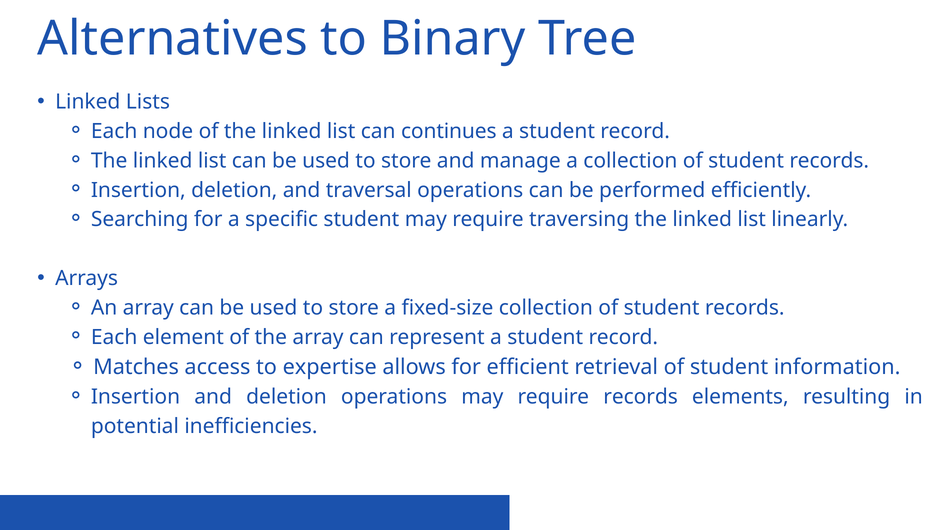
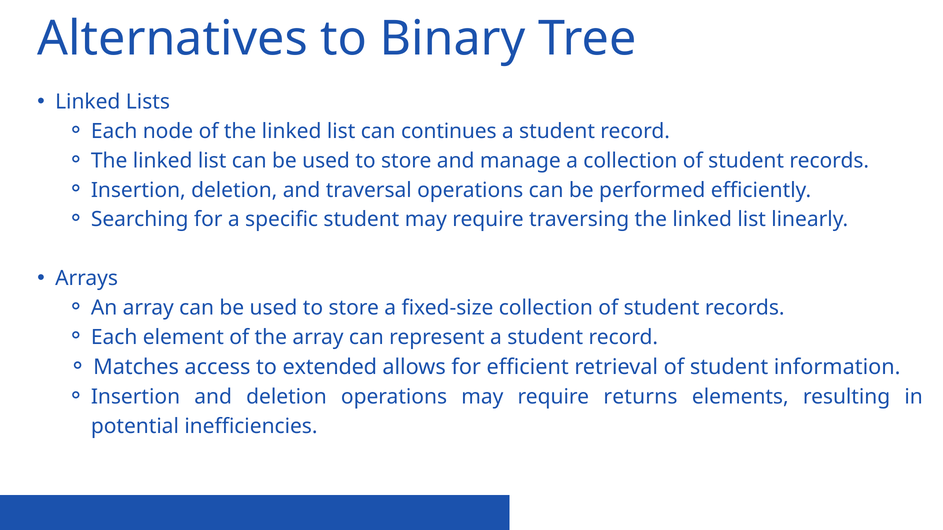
expertise: expertise -> extended (330, 367)
require records: records -> returns (640, 397)
